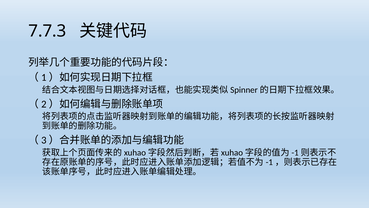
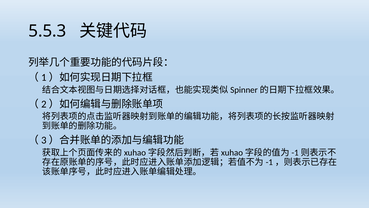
7.7.3: 7.7.3 -> 5.5.3 (47, 31)
